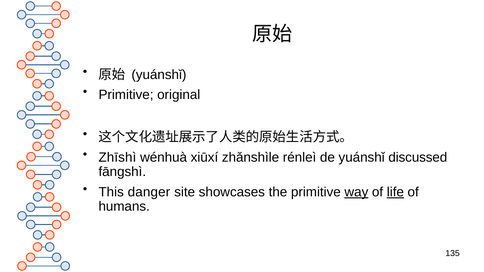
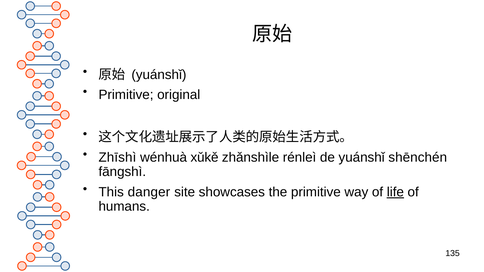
xiūxí: xiūxí -> xǔkě (205, 157)
discussed: discussed -> shēnchén (418, 157)
way underline: present -> none (356, 192)
